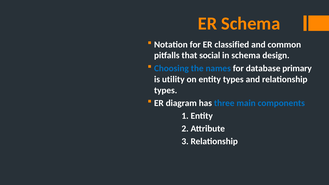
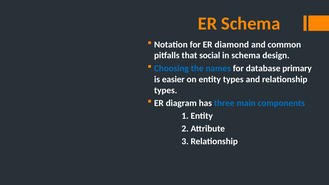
classified: classified -> diamond (232, 45)
utility: utility -> easier (173, 79)
